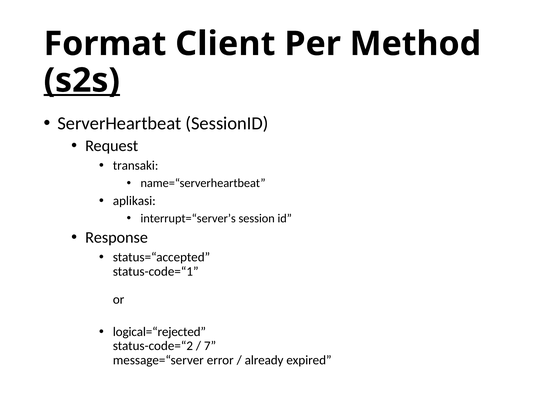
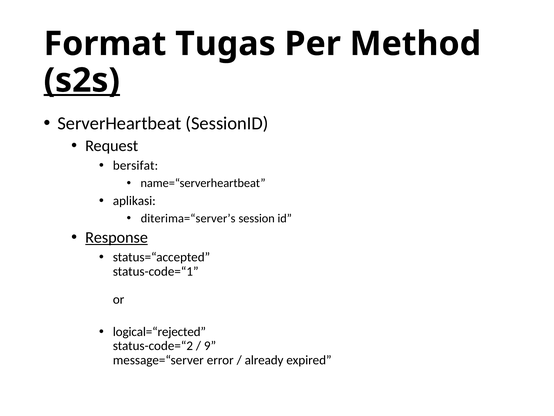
Client: Client -> Tugas (225, 44)
transaki: transaki -> bersifat (136, 165)
interrupt=“server’s: interrupt=“server’s -> diterima=“server’s (188, 218)
Response underline: none -> present (117, 237)
7: 7 -> 9 (210, 346)
